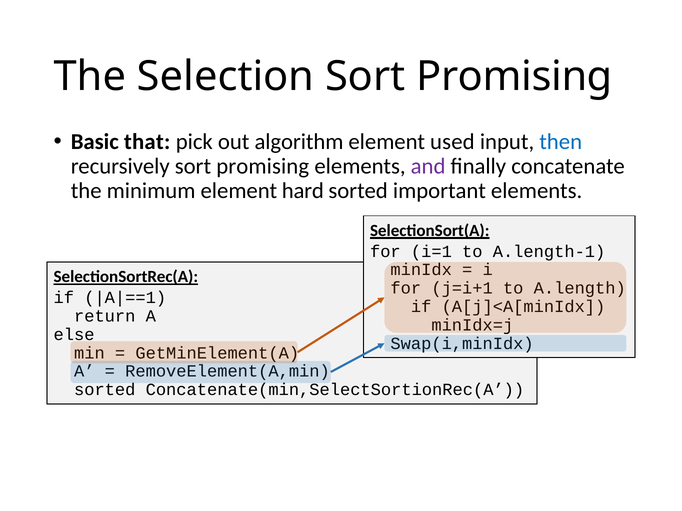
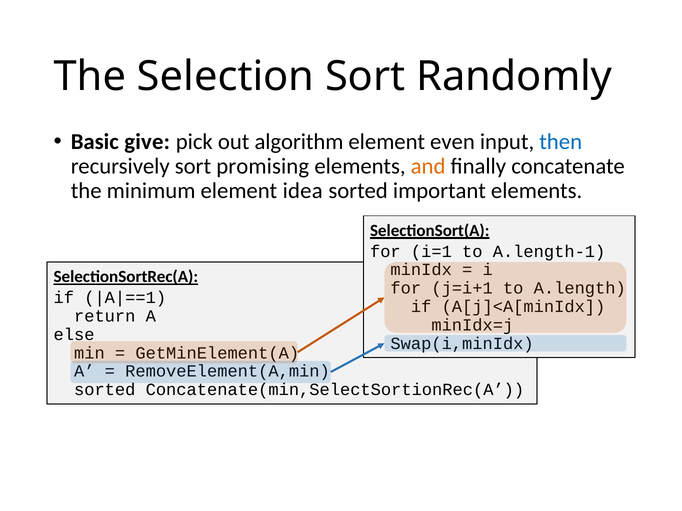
Selection Sort Promising: Promising -> Randomly (514, 76)
that: that -> give (147, 142)
used: used -> even (452, 142)
and colour: purple -> orange (428, 166)
hard: hard -> idea (303, 191)
